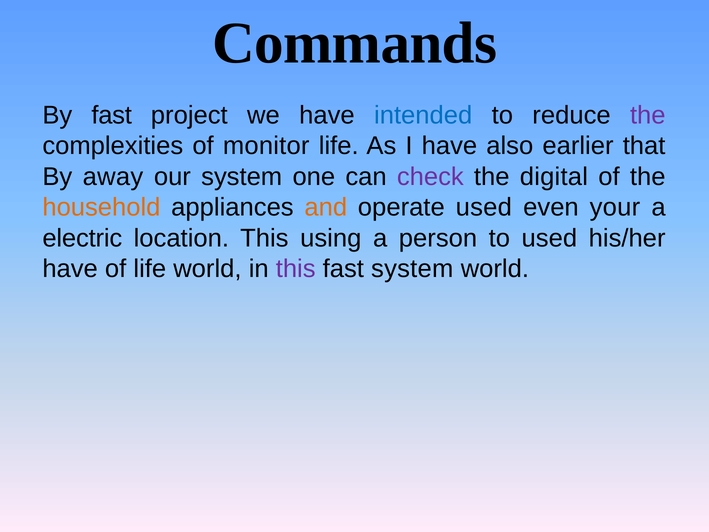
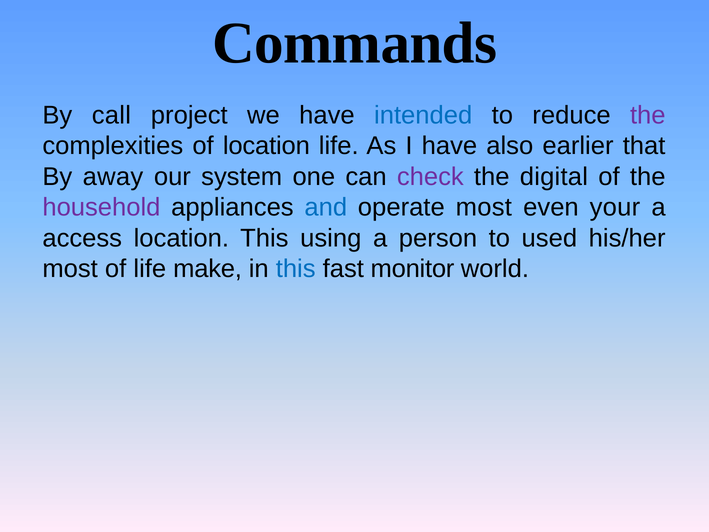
By fast: fast -> call (111, 115)
of monitor: monitor -> location (266, 146)
household colour: orange -> purple (101, 207)
and colour: orange -> blue (326, 207)
operate used: used -> most (484, 207)
electric: electric -> access (82, 238)
have: have -> most (70, 269)
life world: world -> make (208, 269)
this colour: purple -> blue (296, 269)
fast system: system -> monitor (412, 269)
